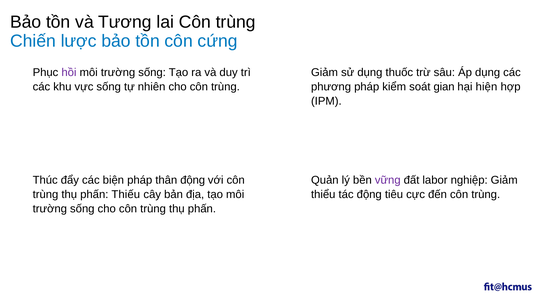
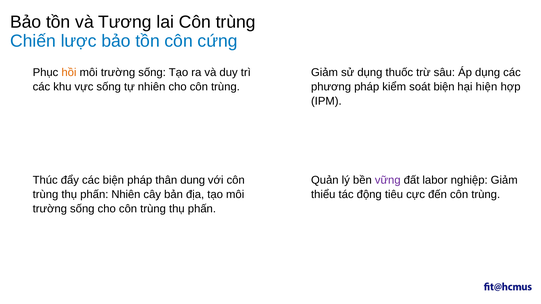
hồi colour: purple -> orange (69, 72)
soát gian: gian -> biện (444, 87)
thân động: động -> dung (193, 180)
phấn Thiếu: Thiếu -> Nhiên (126, 195)
